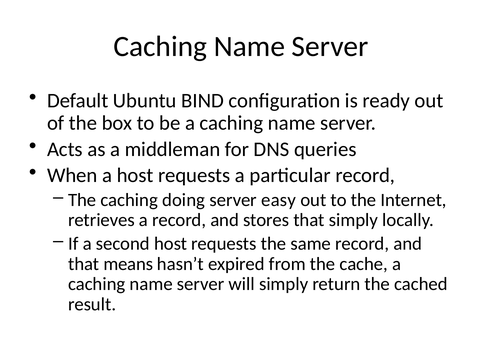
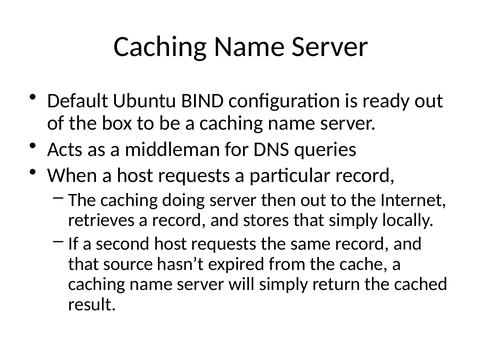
easy: easy -> then (279, 200)
means: means -> source (128, 264)
